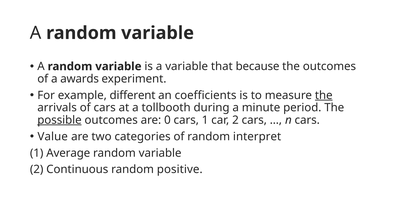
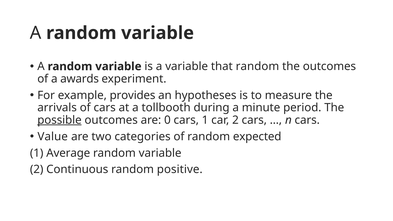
that because: because -> random (257, 66)
different: different -> provides (133, 95)
coefficients: coefficients -> hypotheses (206, 95)
the underline: present -> none (324, 95)
interpret: interpret -> expected (257, 137)
